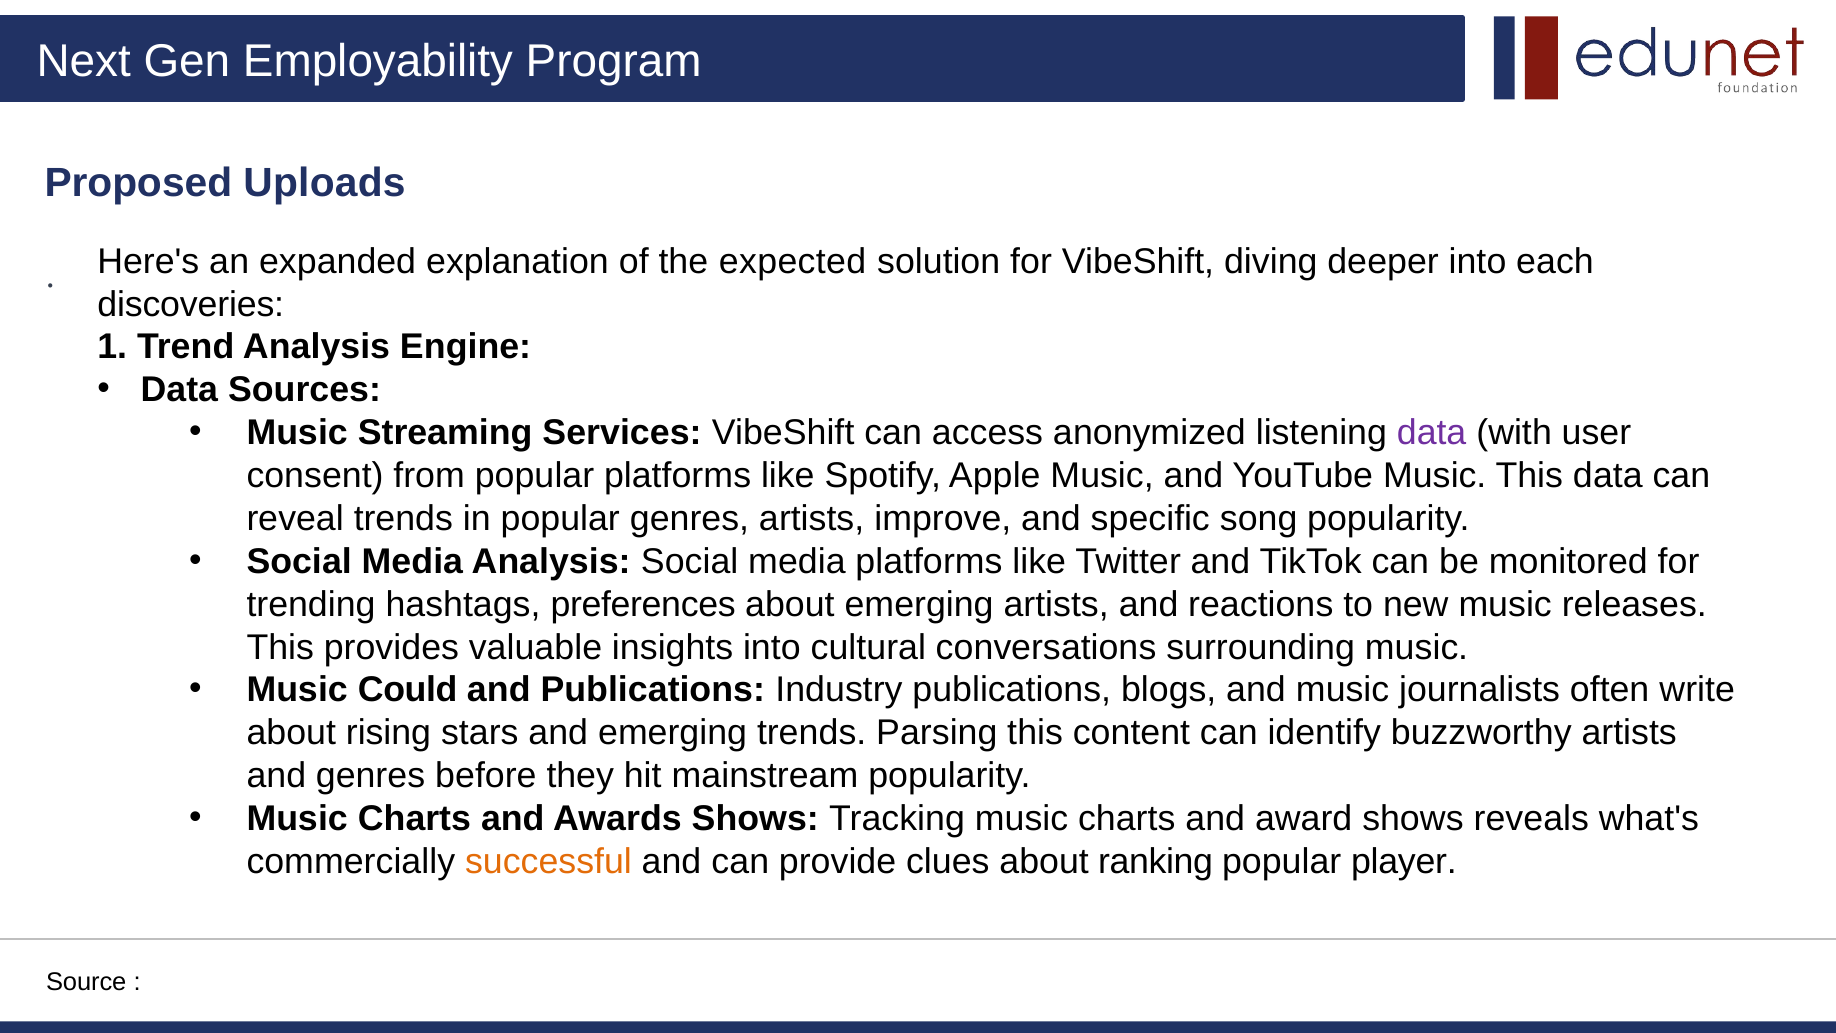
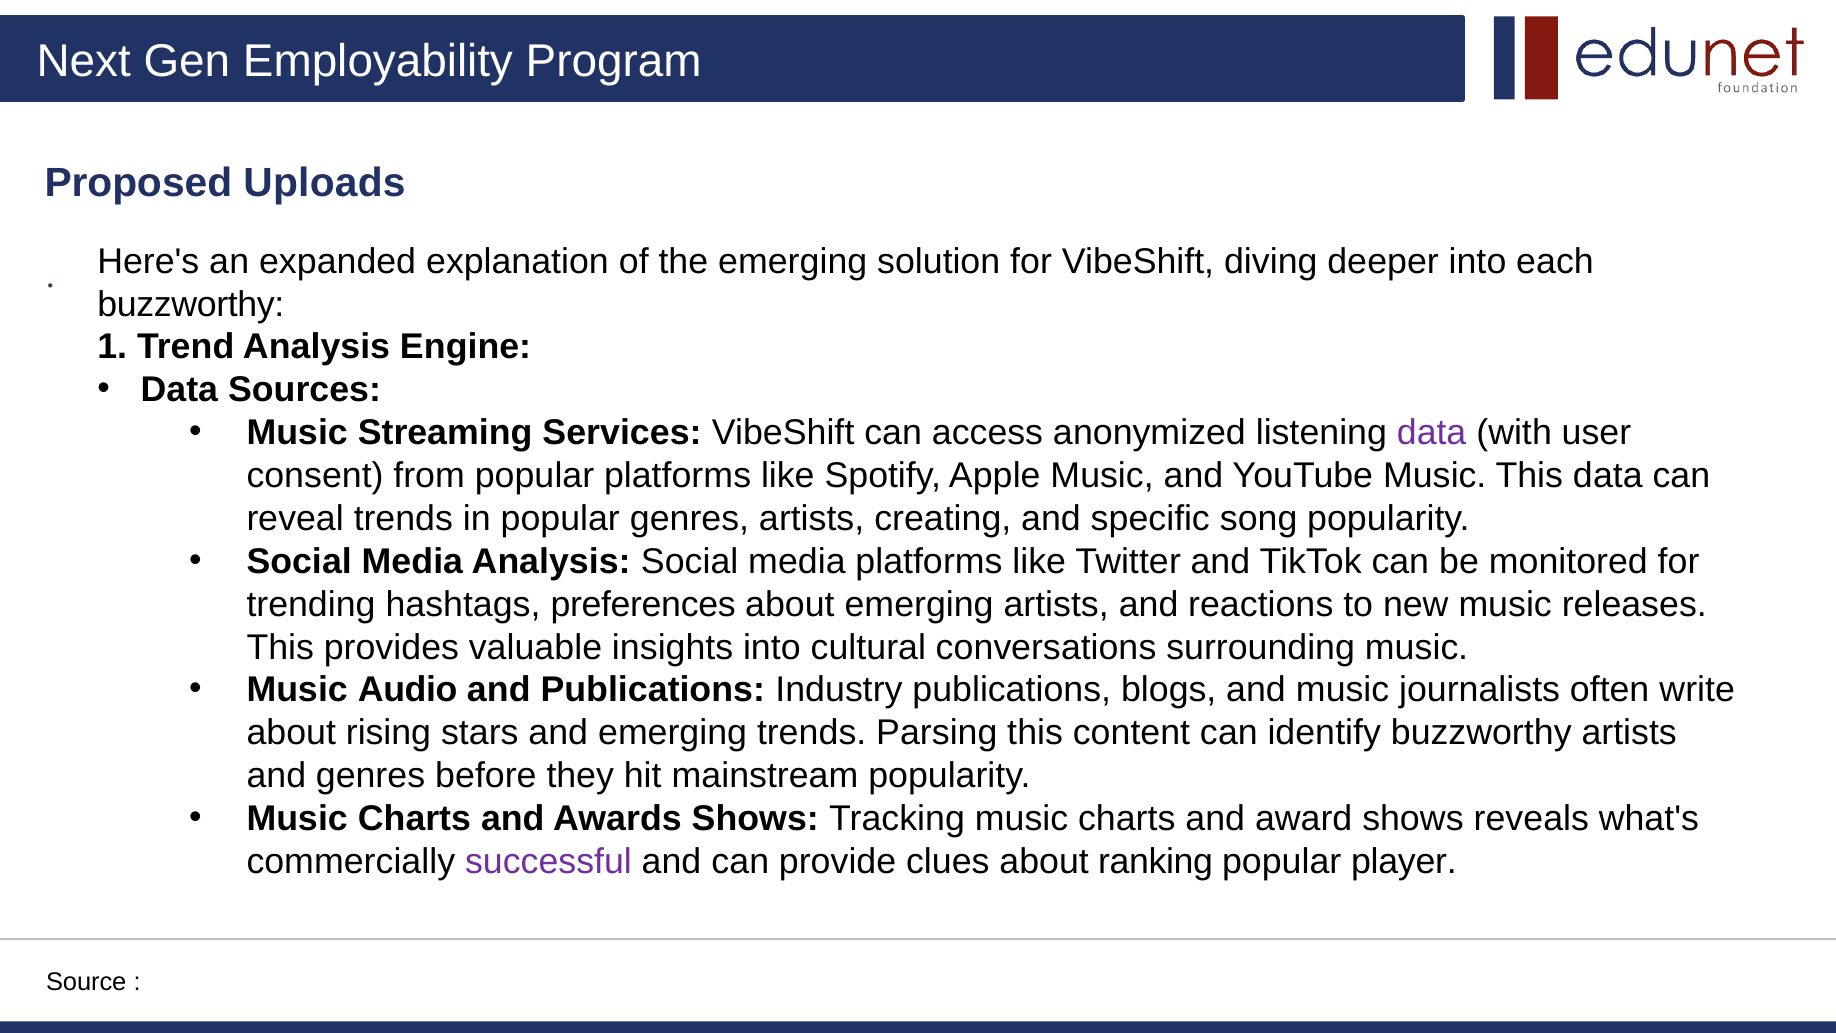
the expected: expected -> emerging (793, 261)
discoveries: discoveries -> buzzworthy (191, 304)
improve: improve -> creating (943, 518)
Could: Could -> Audio (408, 690)
successful colour: orange -> purple (548, 861)
